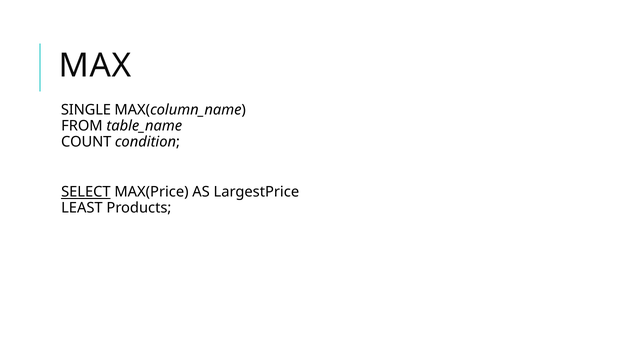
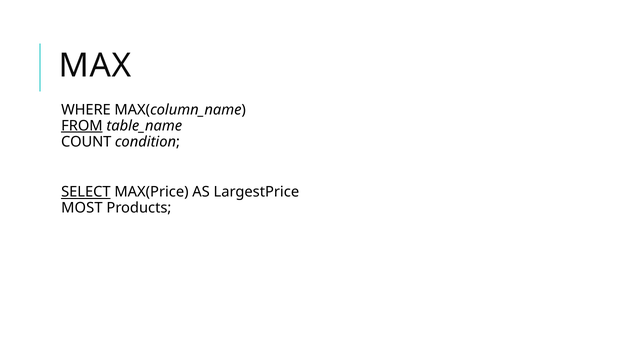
SINGLE: SINGLE -> WHERE (86, 110)
FROM underline: none -> present (82, 126)
LEAST: LEAST -> MOST (82, 208)
